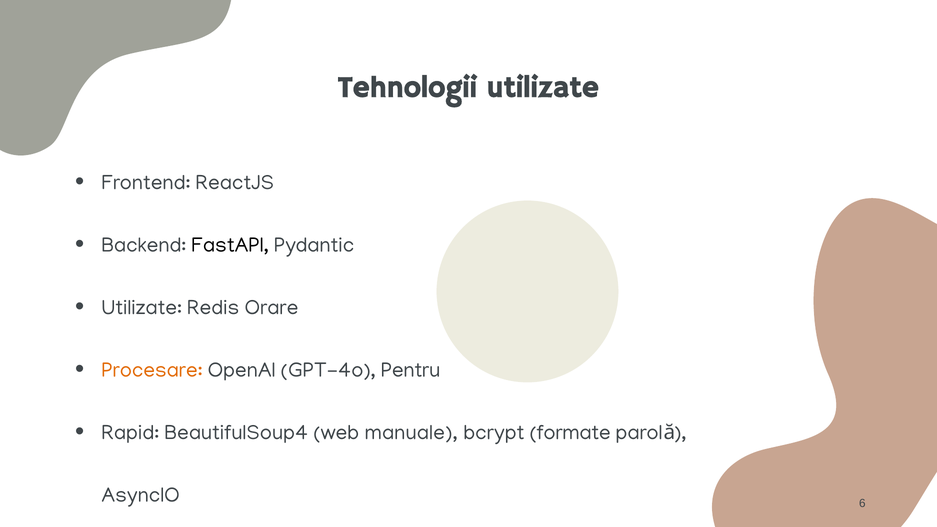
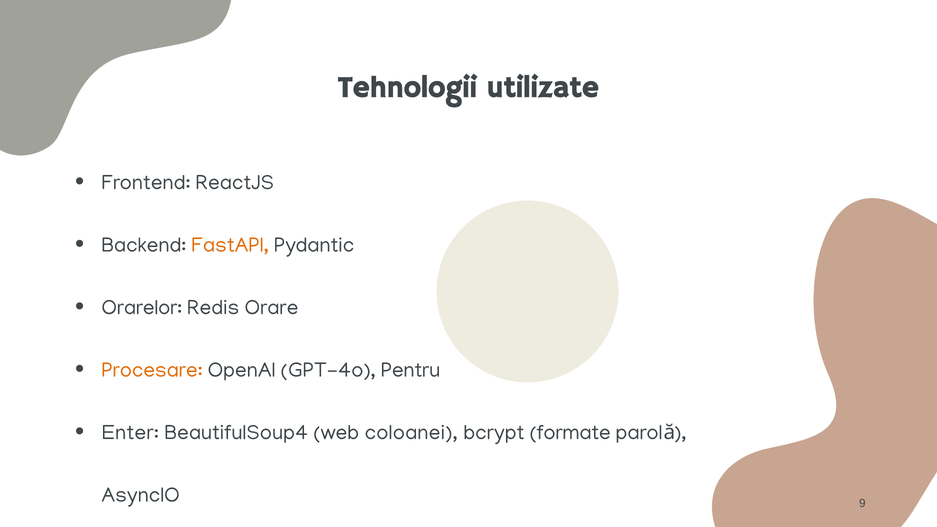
FastAPI colour: black -> orange (230, 245)
Utilizate: Utilizate -> Orarelor (142, 307)
Rapid: Rapid -> Enter (130, 432)
manuale: manuale -> coloanei (411, 432)
6: 6 -> 9 (862, 503)
